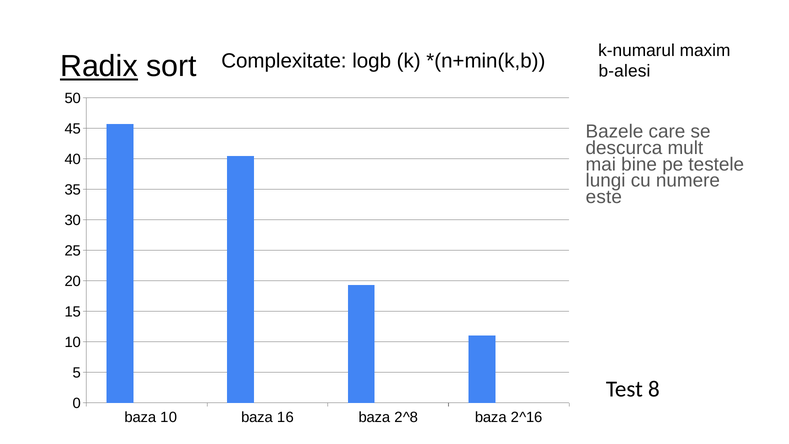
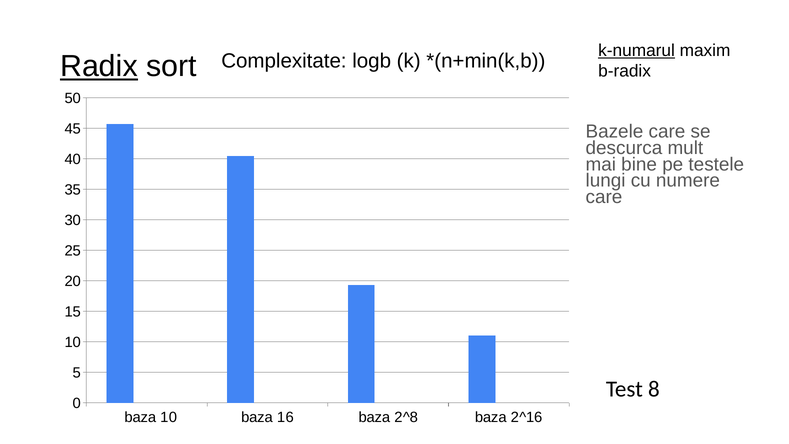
k-numarul underline: none -> present (637, 50)
b-alesi: b-alesi -> b-radix (625, 71)
este: este -> care (604, 197)
